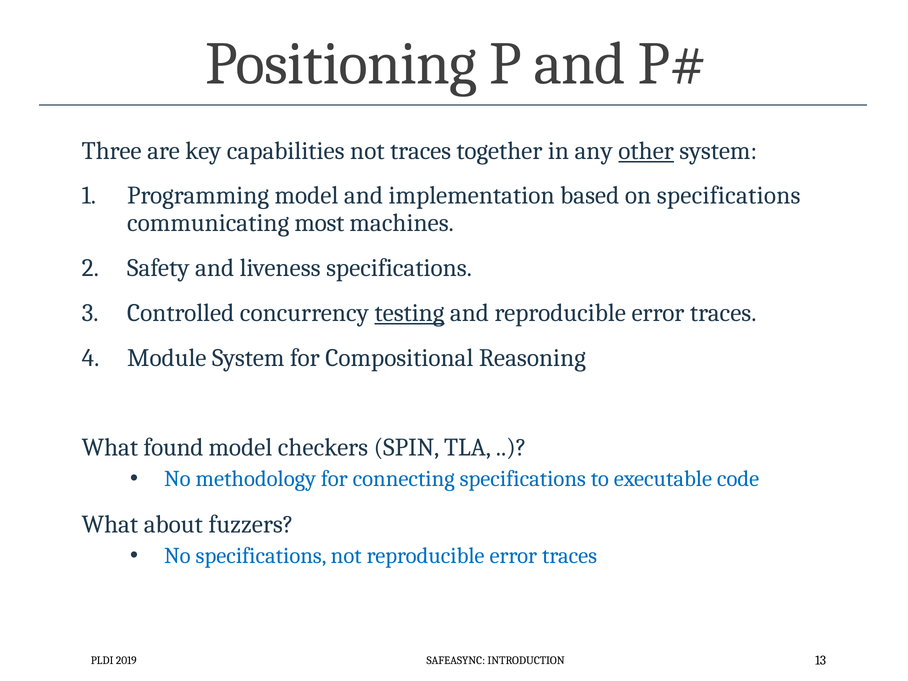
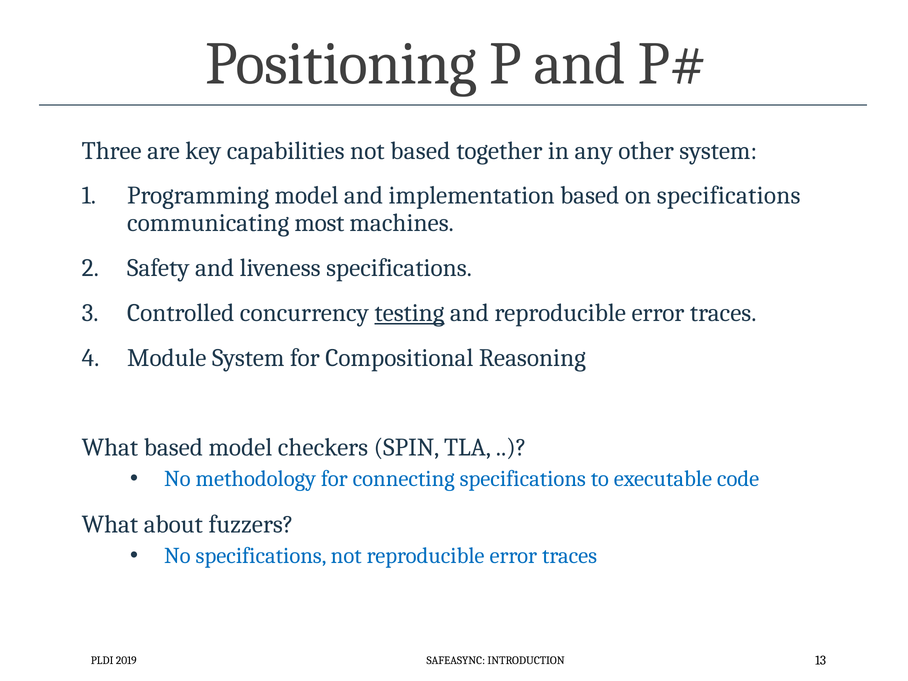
not traces: traces -> based (420, 151)
other underline: present -> none (646, 151)
What found: found -> based (173, 448)
